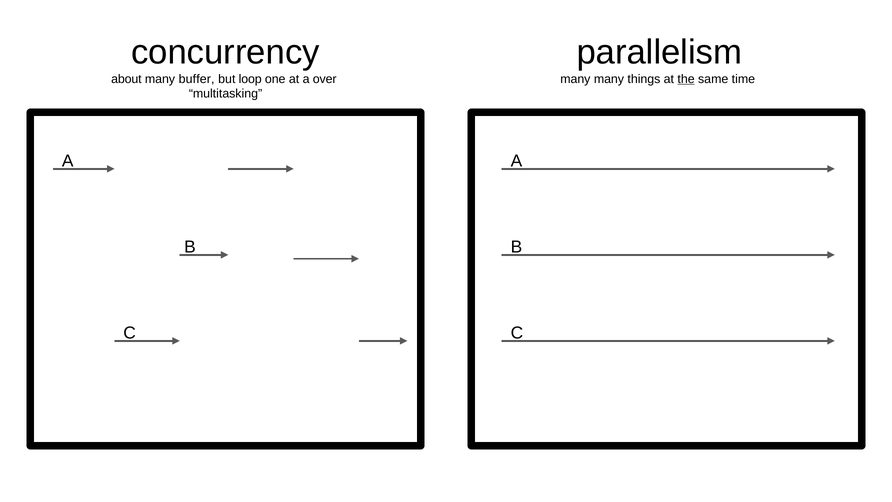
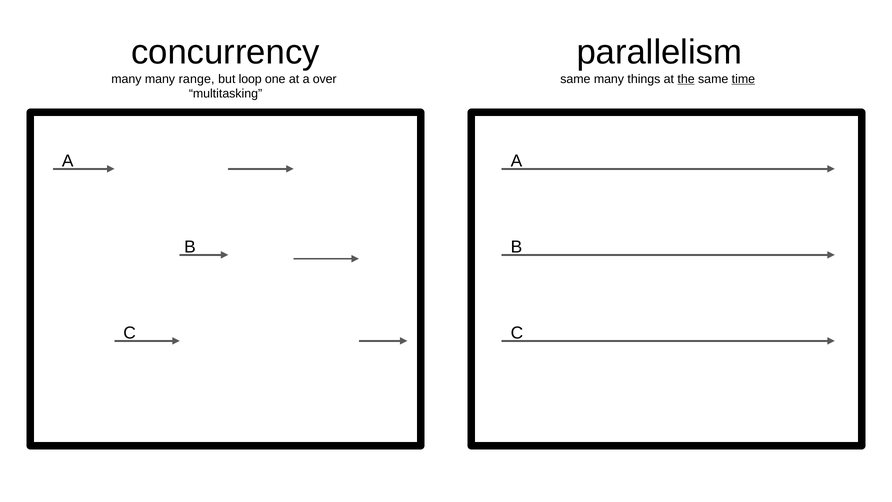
about: about -> many (126, 79)
buffer: buffer -> range (197, 79)
many: many -> same (575, 79)
time underline: none -> present (743, 79)
